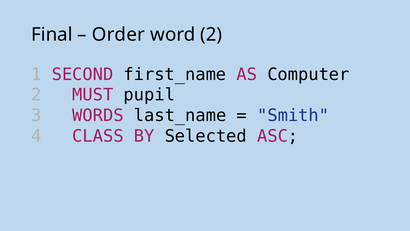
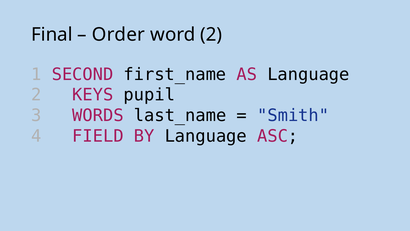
AS Computer: Computer -> Language (308, 74)
MUST: MUST -> KEYS (93, 95)
CLASS: CLASS -> FIELD (98, 136)
BY Selected: Selected -> Language (206, 136)
